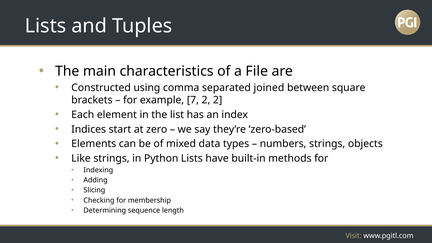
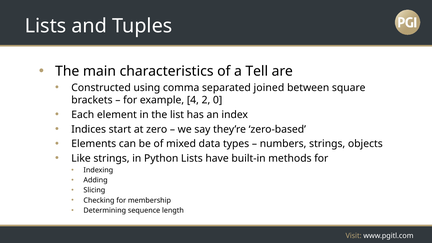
File: File -> Tell (257, 71)
7: 7 -> 4 (193, 100)
2 2: 2 -> 0 (218, 100)
